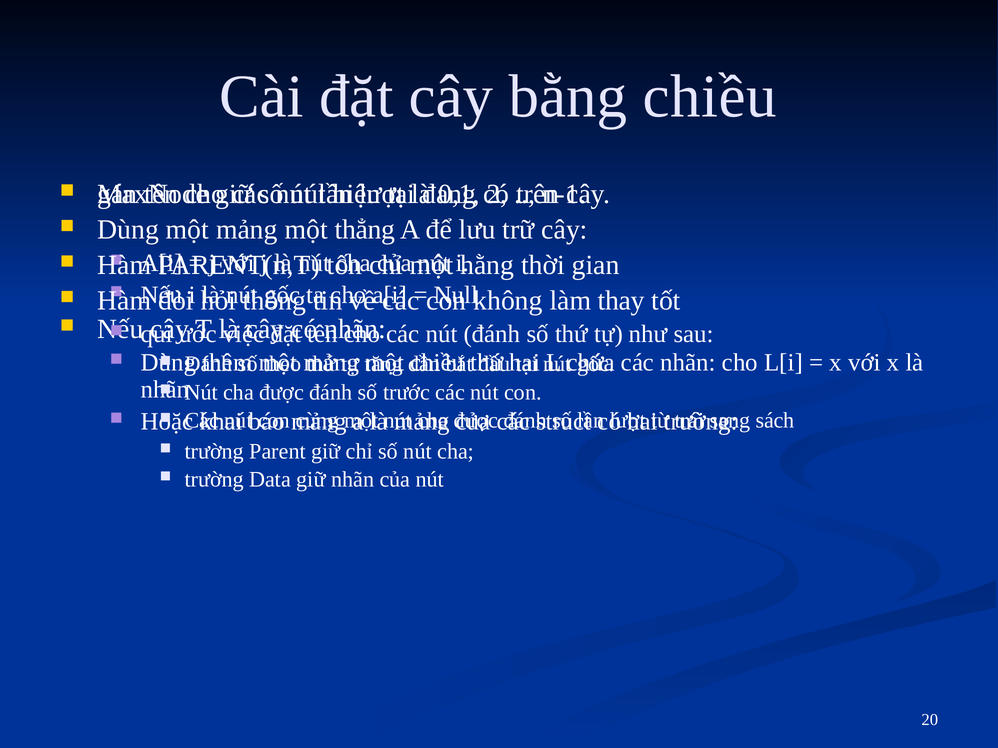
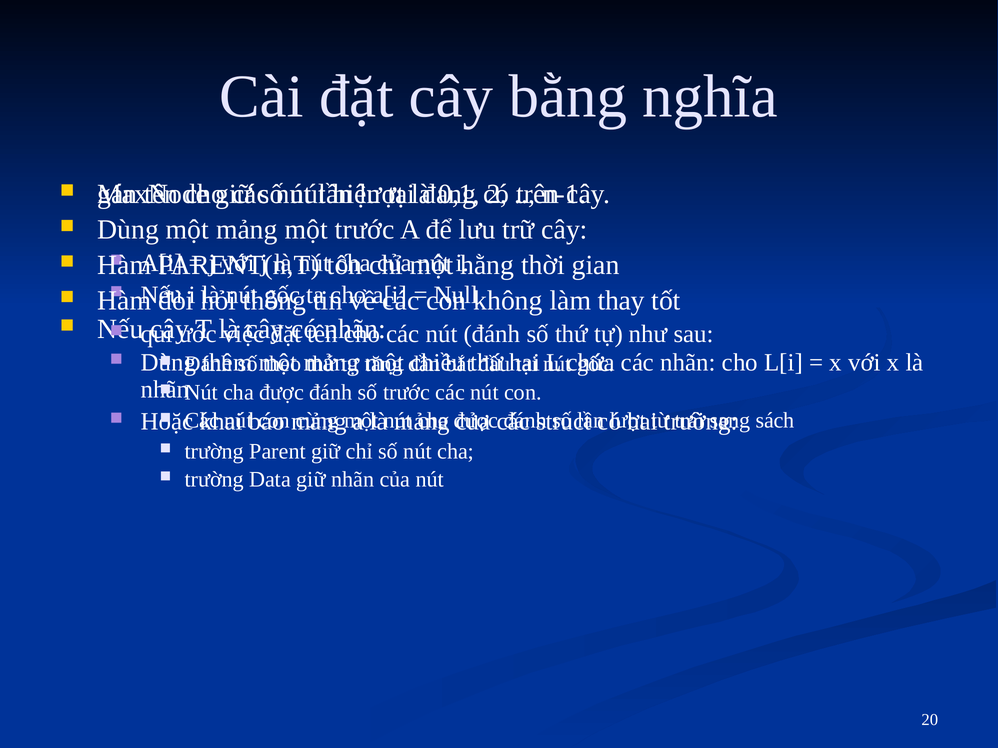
bằng chiều: chiều -> nghĩa (710, 97)
một thẳng: thẳng -> trước (365, 230)
